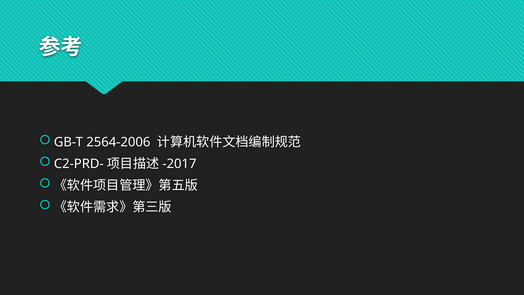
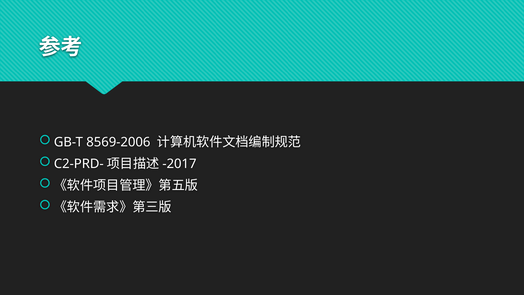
2564-2006: 2564-2006 -> 8569-2006 (118, 142)
